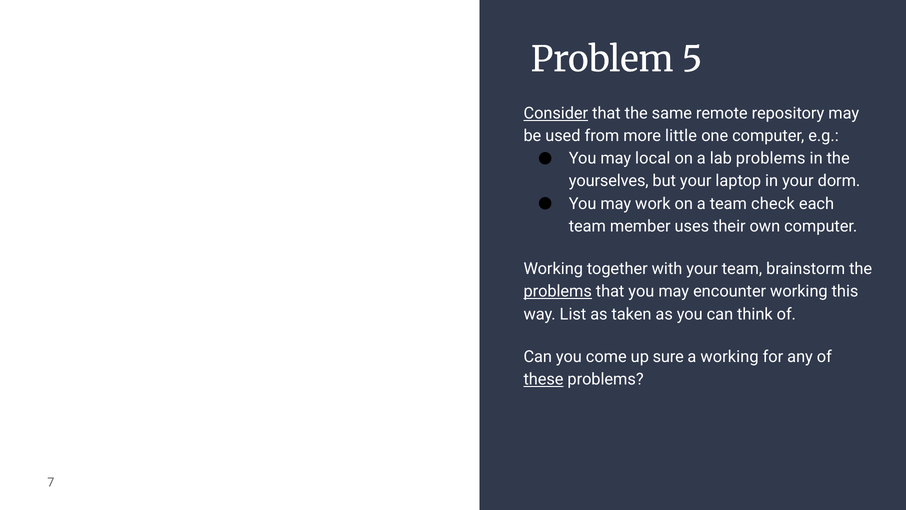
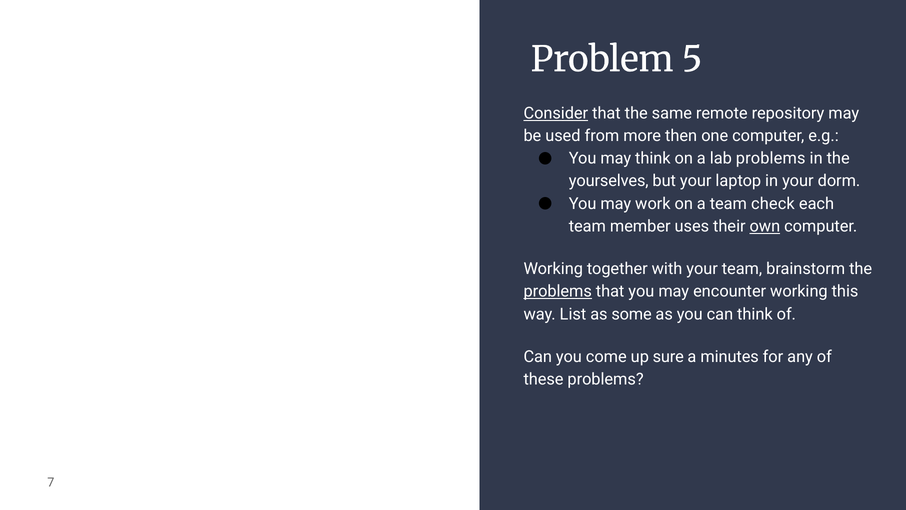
little: little -> then (681, 136)
may local: local -> think (653, 158)
own underline: none -> present (765, 226)
taken: taken -> some (632, 314)
a working: working -> minutes (730, 357)
these underline: present -> none (544, 379)
